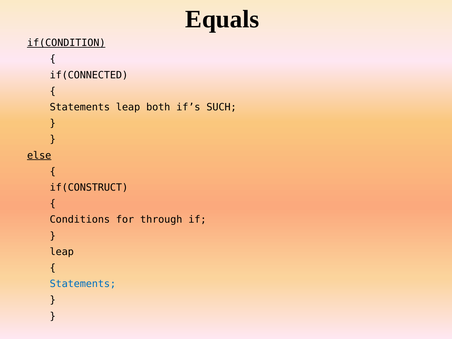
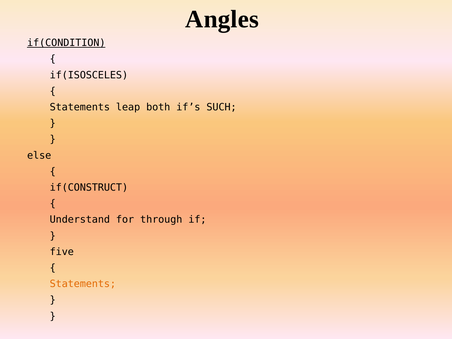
Equals: Equals -> Angles (222, 19)
if(CONNECTED: if(CONNECTED -> if(ISOSCELES (89, 75)
else underline: present -> none (39, 155)
Conditions: Conditions -> Understand (80, 220)
leap: leap -> five (62, 252)
Statements colour: blue -> orange (83, 284)
